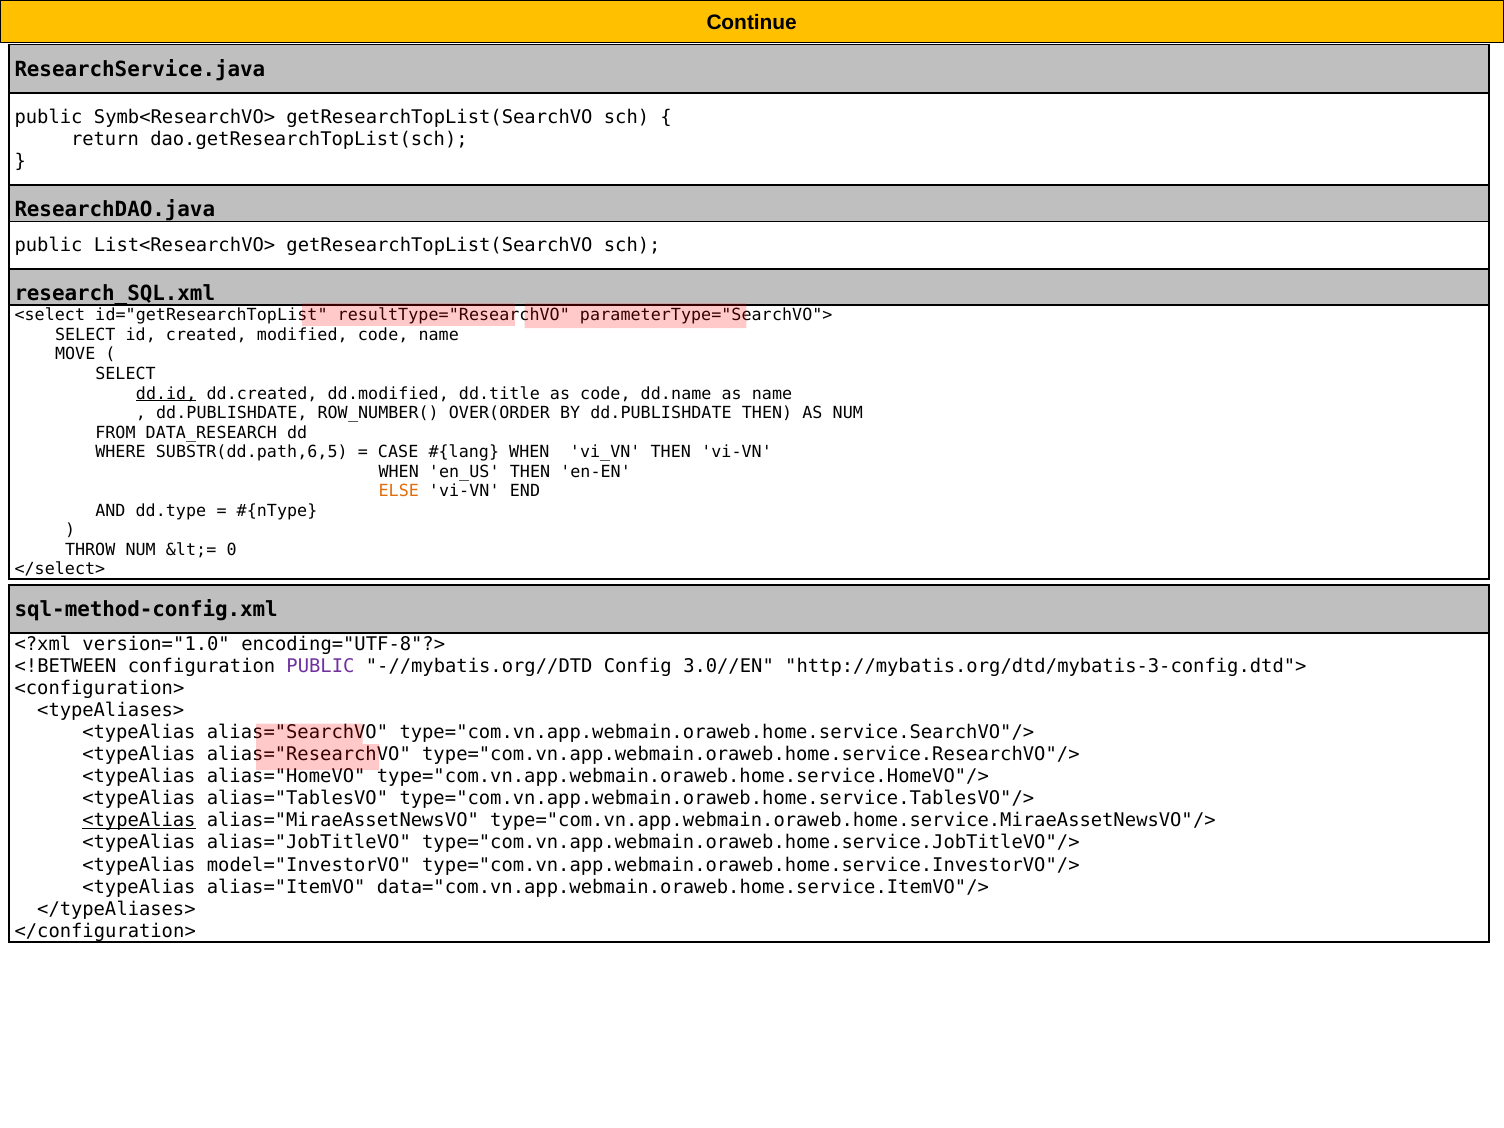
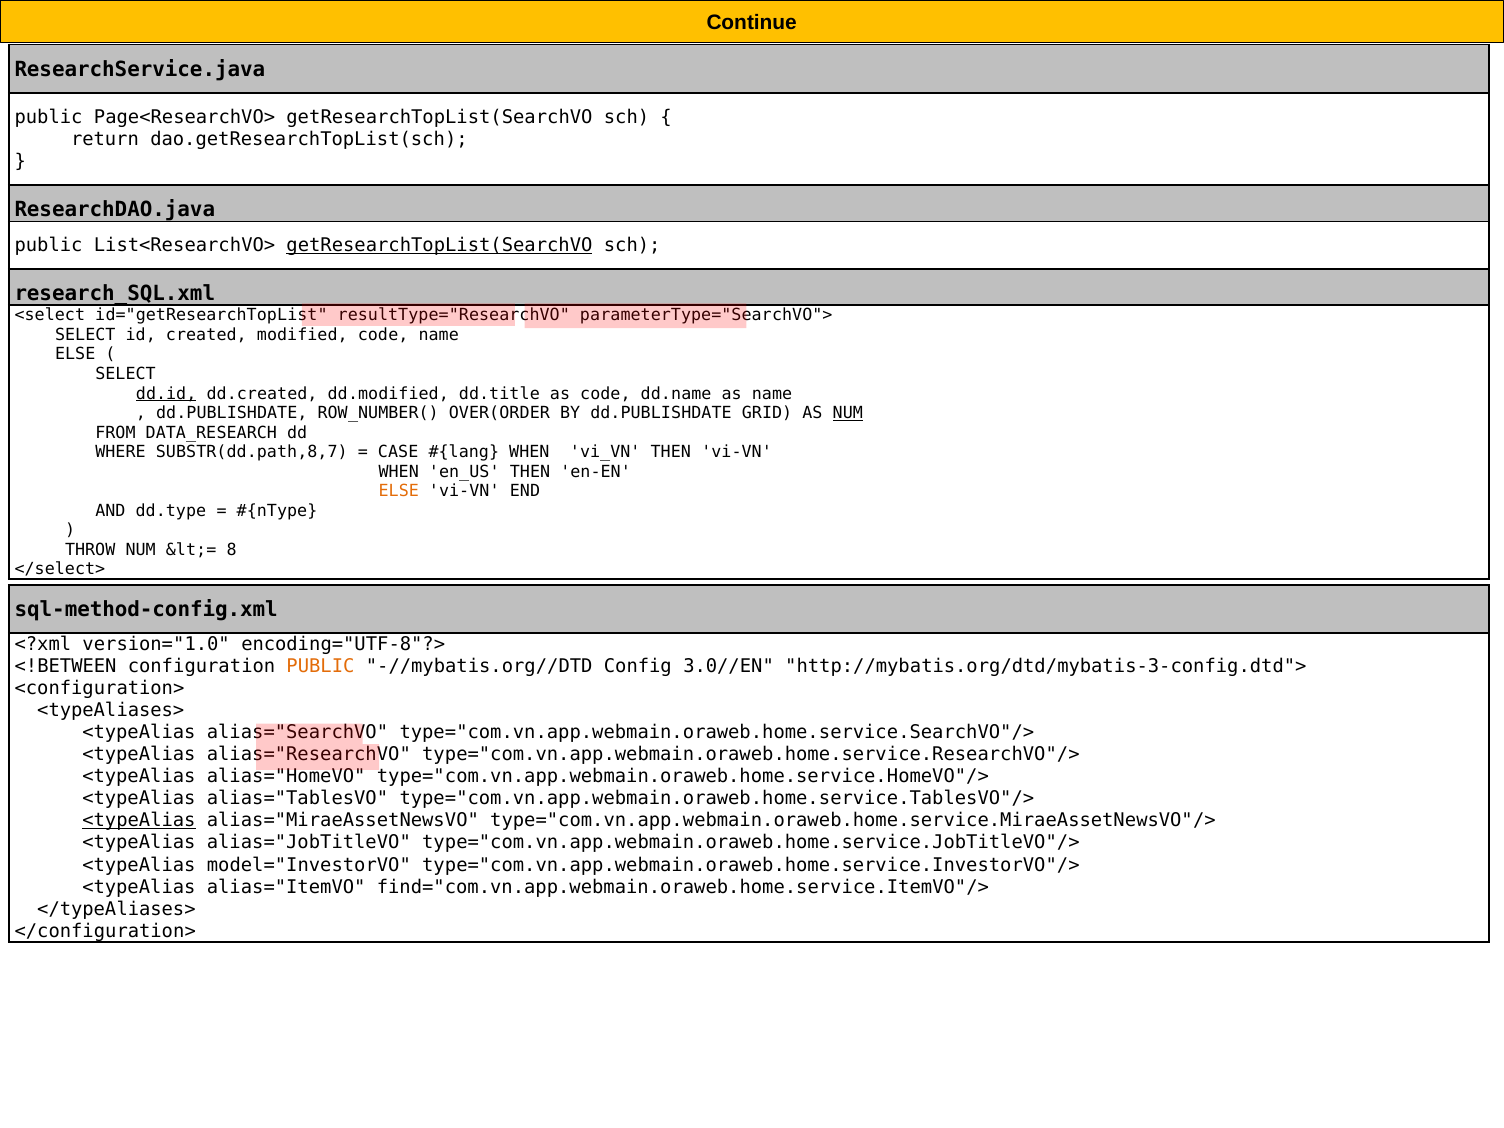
Symb<ResearchVO>: Symb<ResearchVO> -> Page<ResearchVO> (185, 117)
getResearchTopList(SearchVO underline: none -> present (439, 245)
MOVE: MOVE -> ELSE (75, 354)
dd.PUBLISHDATE THEN: THEN -> GRID (767, 413)
NUM underline: none -> present (848, 413)
SUBSTR(dd.path,6,5: SUBSTR(dd.path,6,5 -> SUBSTR(dd.path,8,7 (252, 452)
0: 0 -> 8 (232, 550)
PUBLIC colour: purple -> orange (320, 666)
data="com.vn.app.webmain.oraweb.home.service.ItemVO"/>: data="com.vn.app.webmain.oraweb.home.service.ItemVO"/> -> find="com.vn.app.webmain.oraweb.home.service.ItemVO"/> (683, 887)
